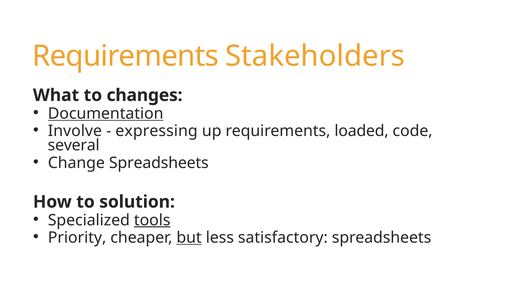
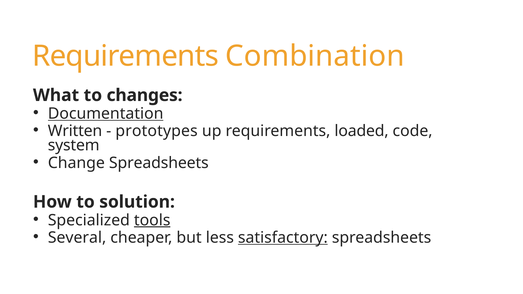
Stakeholders: Stakeholders -> Combination (315, 56)
Involve: Involve -> Written (75, 131)
expressing: expressing -> prototypes (157, 131)
several: several -> system (74, 146)
Priority: Priority -> Several (77, 238)
but underline: present -> none (189, 238)
satisfactory underline: none -> present (283, 238)
